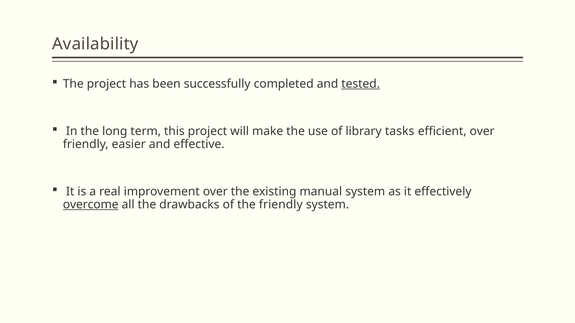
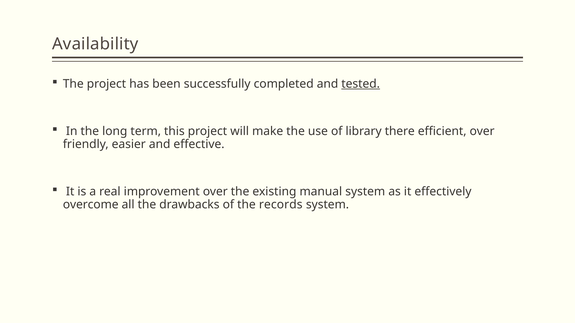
tasks: tasks -> there (400, 131)
overcome underline: present -> none (91, 205)
the friendly: friendly -> records (281, 205)
